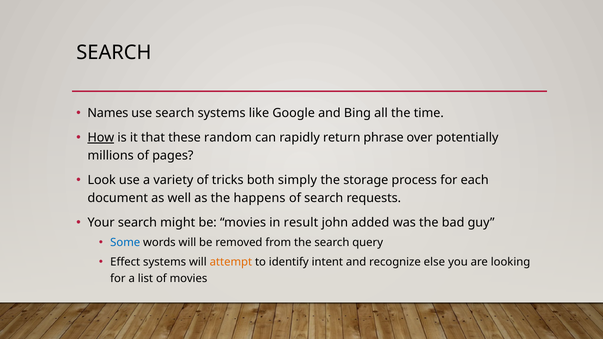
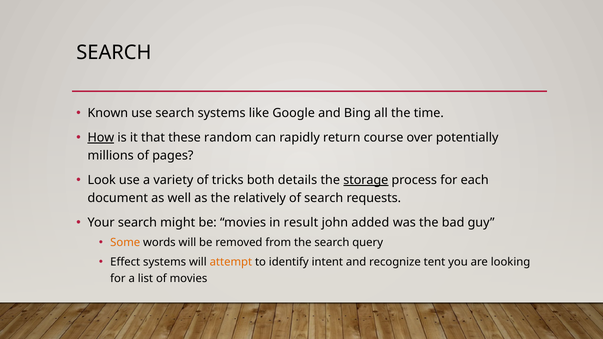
Names: Names -> Known (108, 113)
phrase: phrase -> course (384, 138)
simply: simply -> details (297, 180)
storage underline: none -> present (366, 180)
happens: happens -> relatively (260, 198)
Some colour: blue -> orange (125, 243)
else: else -> tent (434, 262)
